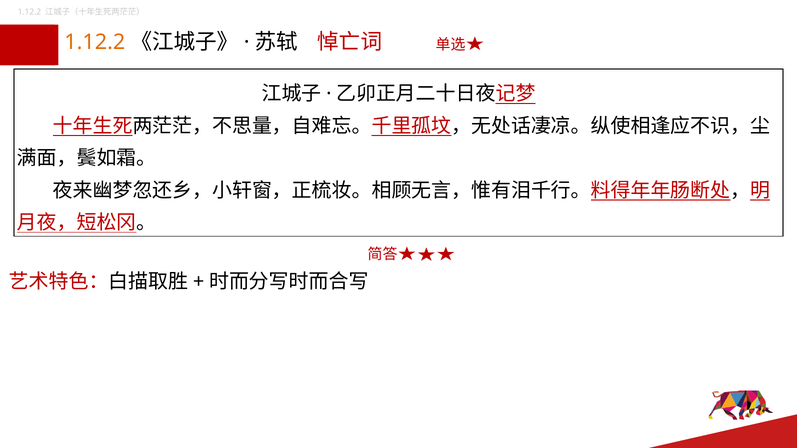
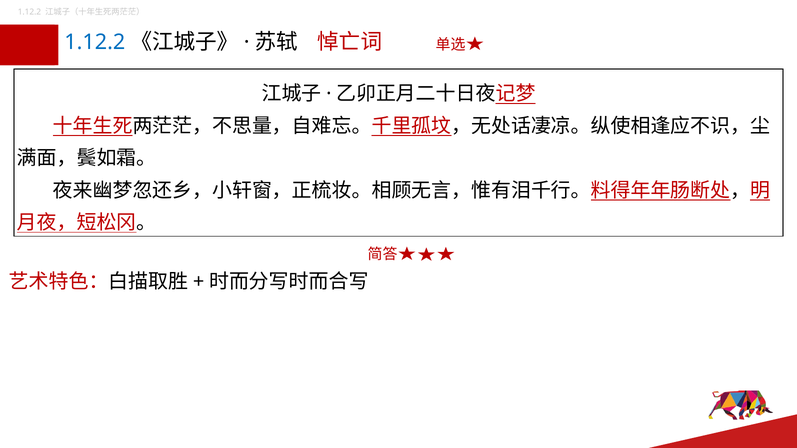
1.12.2 colour: orange -> blue (95, 42)
